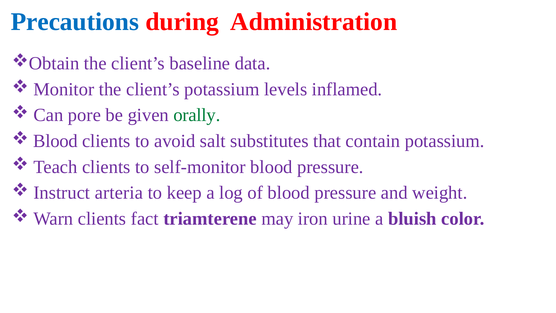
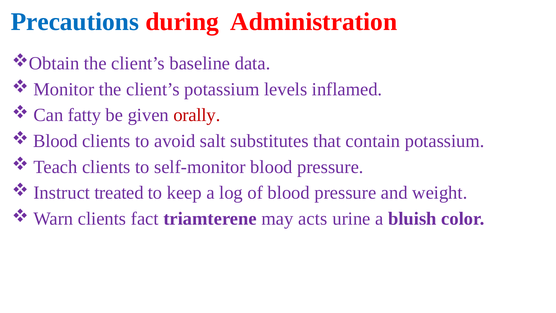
pore: pore -> fatty (85, 115)
orally colour: green -> red (197, 115)
arteria: arteria -> treated (119, 193)
iron: iron -> acts (313, 218)
